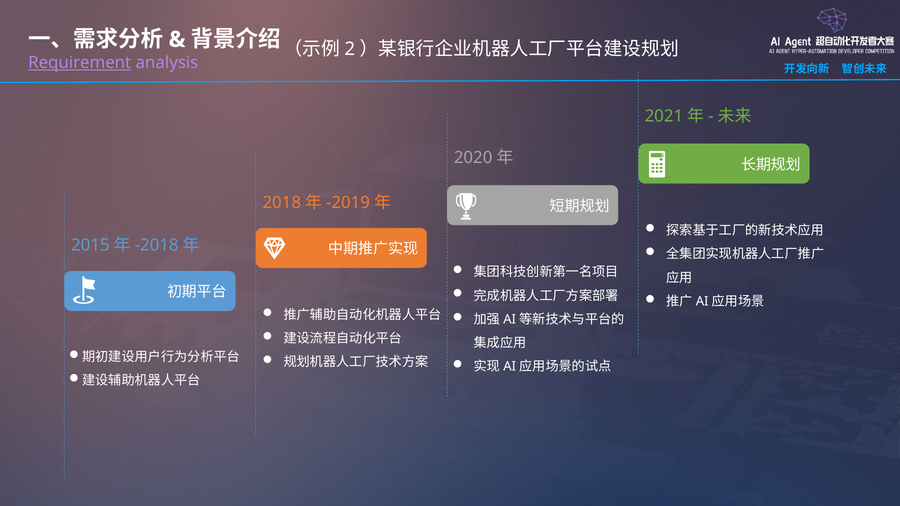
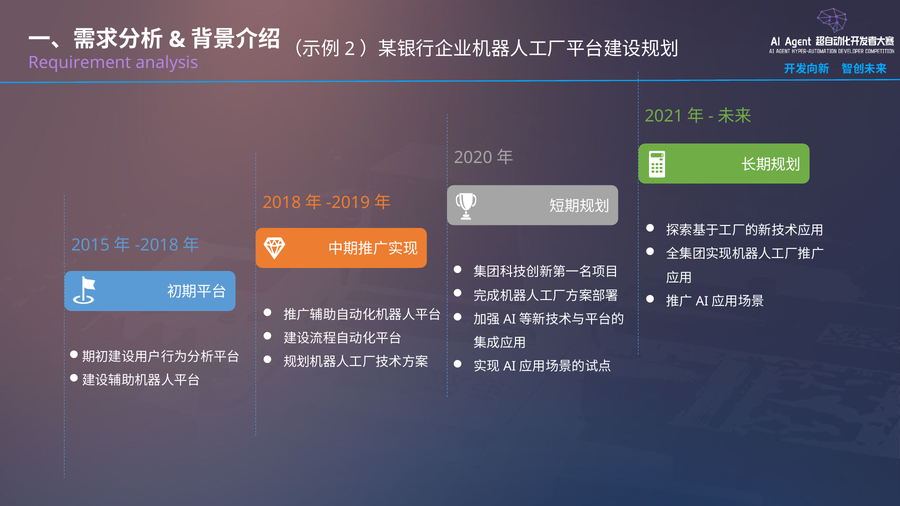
Requirement underline: present -> none (80, 63)
